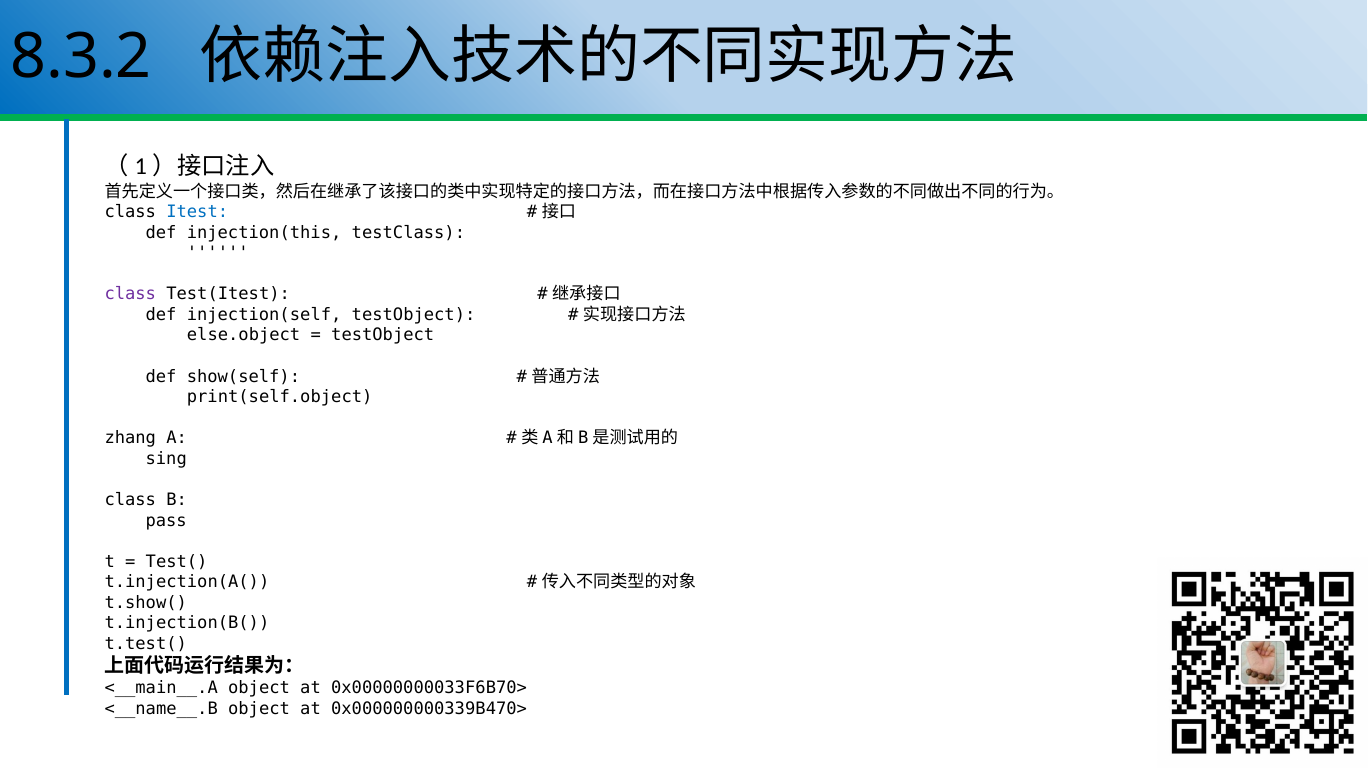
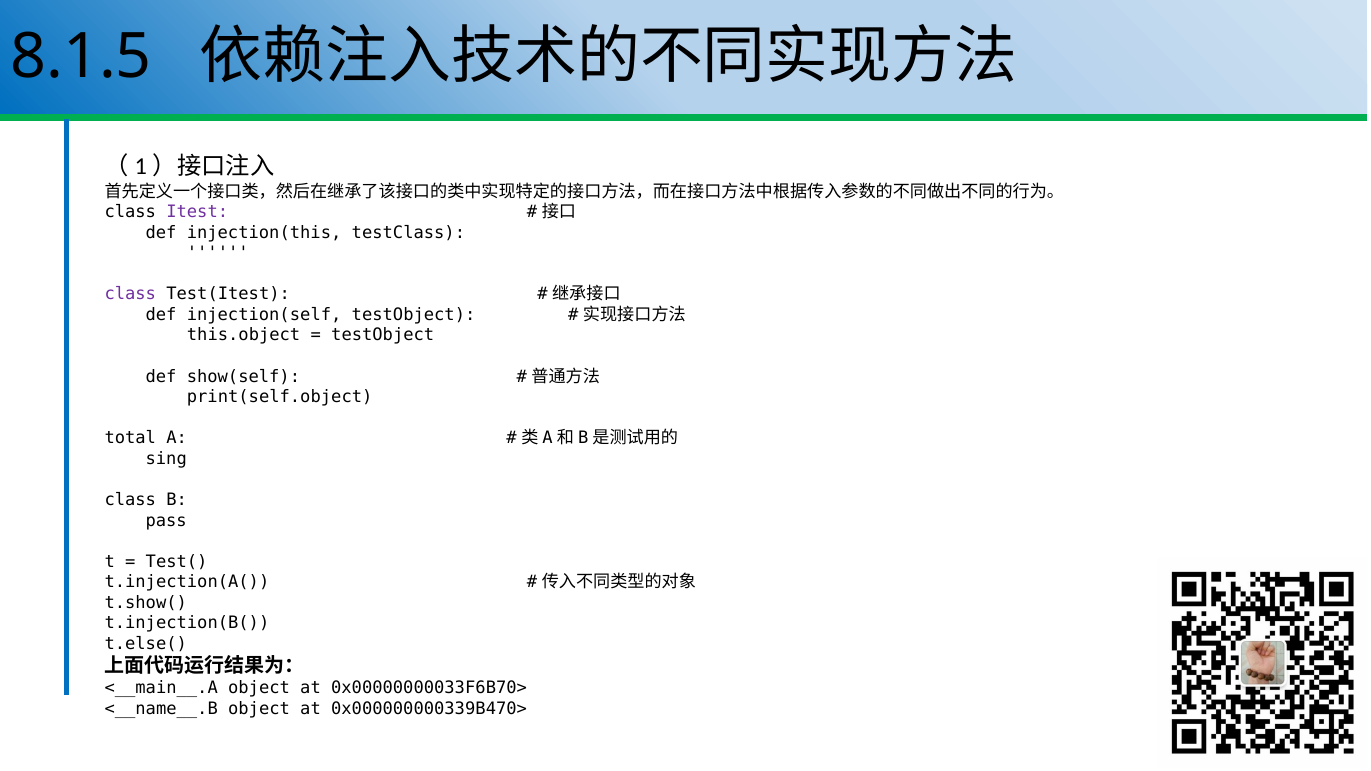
8.3.2: 8.3.2 -> 8.1.5 (81, 56)
Itest colour: blue -> purple (197, 212)
else.object: else.object -> this.object (244, 335)
zhang: zhang -> total (130, 438)
t.test(: t.test( -> t.else( (146, 644)
